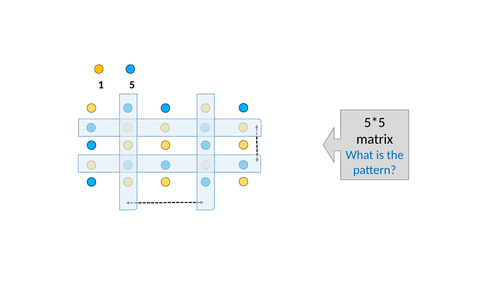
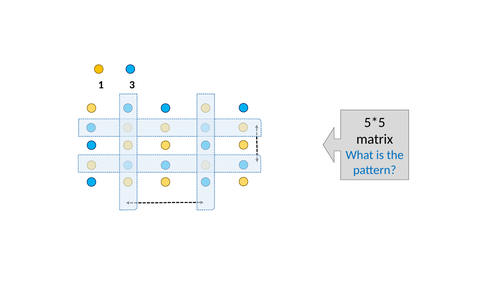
5: 5 -> 3 (132, 85)
